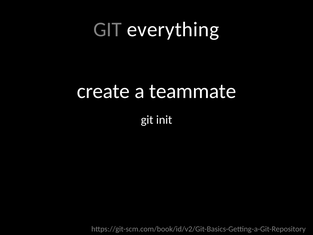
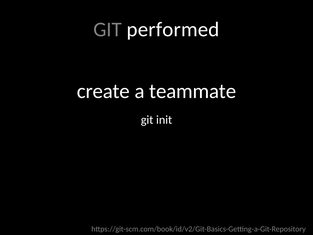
everything: everything -> performed (173, 29)
